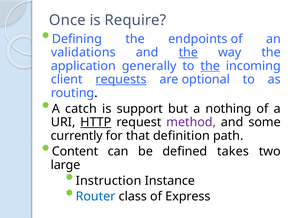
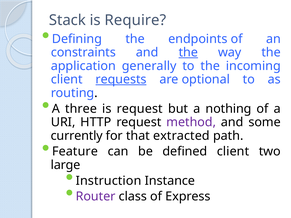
Once: Once -> Stack (67, 20)
validations: validations -> constraints (83, 52)
the underline: present -> none (210, 66)
catch: catch -> three (81, 109)
is support: support -> request (140, 109)
HTTP underline: present -> none (96, 122)
definition: definition -> extracted (181, 136)
Content: Content -> Feature (75, 152)
defined takes: takes -> client (233, 152)
Router colour: blue -> purple (96, 197)
